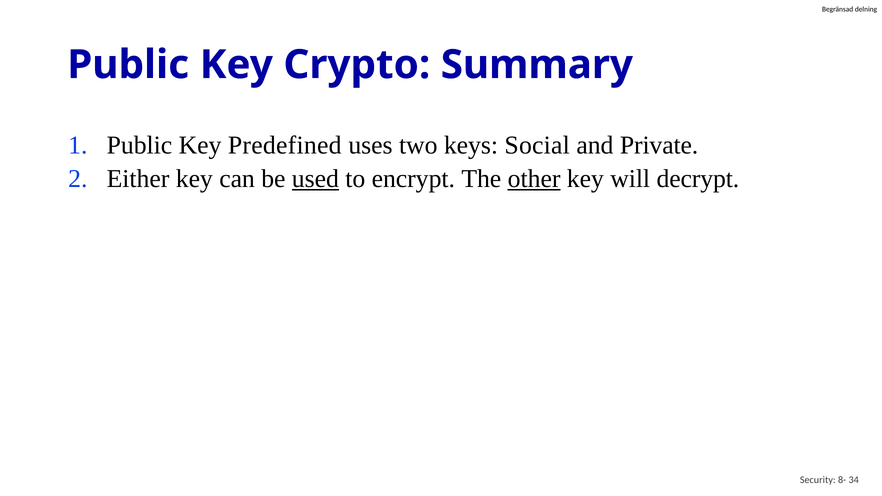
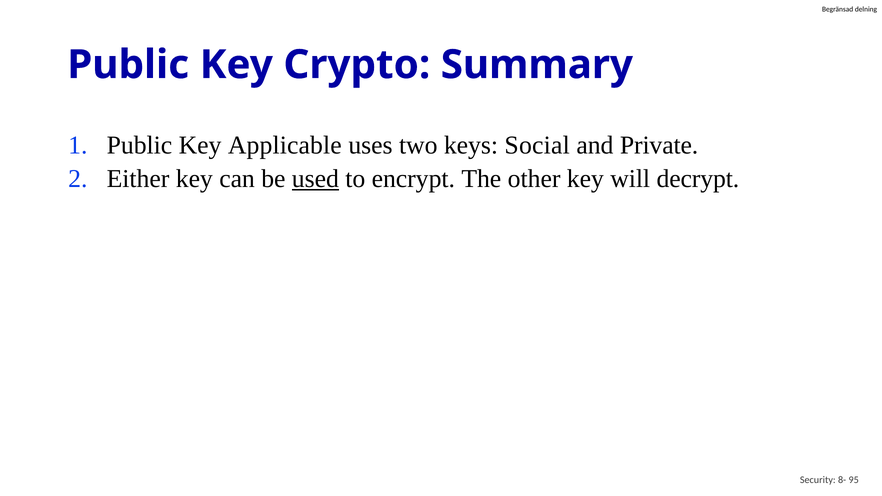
Predefined: Predefined -> Applicable (285, 145)
other underline: present -> none (534, 179)
34: 34 -> 95 (854, 480)
